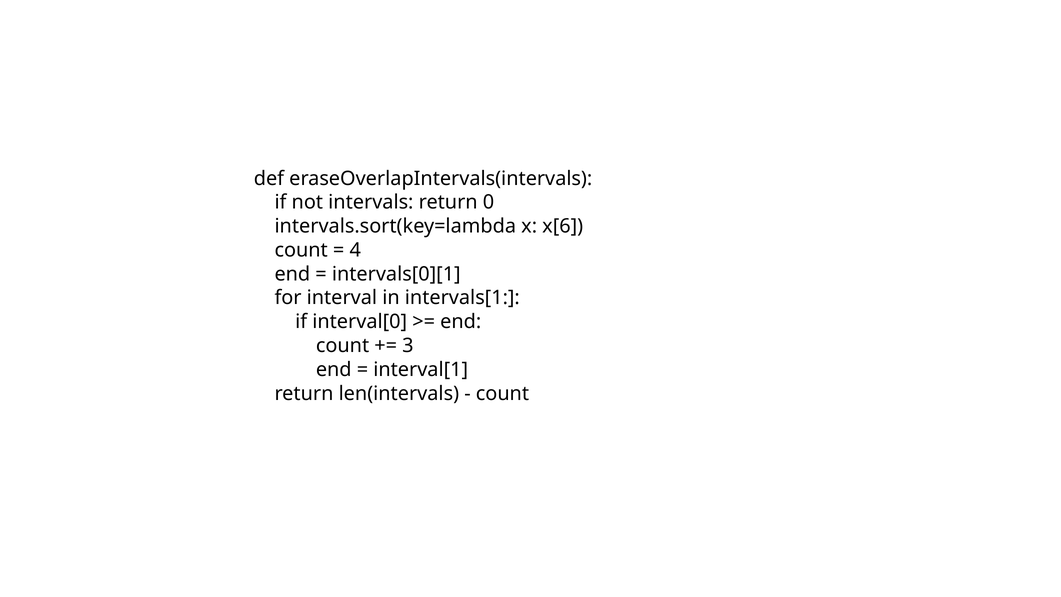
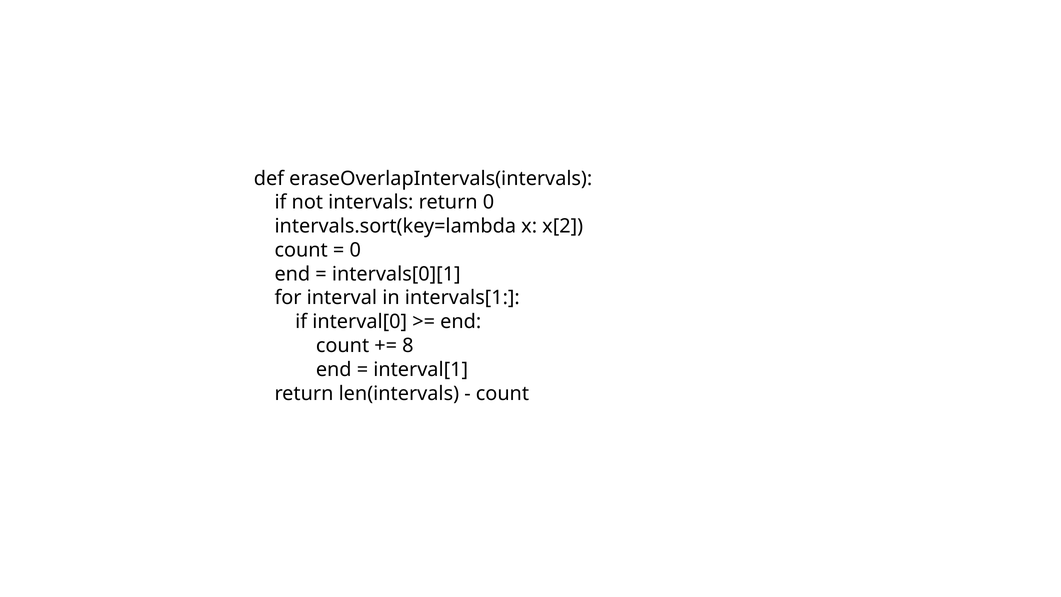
x[6: x[6 -> x[2 (563, 226)
4: 4 -> 0 (355, 250)
3: 3 -> 8 (408, 346)
